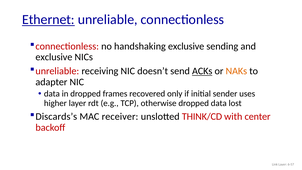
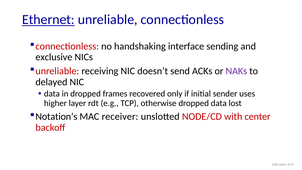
handshaking exclusive: exclusive -> interface (186, 46)
ACKs underline: present -> none (202, 71)
NAKs colour: orange -> purple (236, 71)
adapter: adapter -> delayed (51, 82)
Discards’s: Discards’s -> Notation’s (56, 117)
THINK/CD: THINK/CD -> NODE/CD (202, 117)
